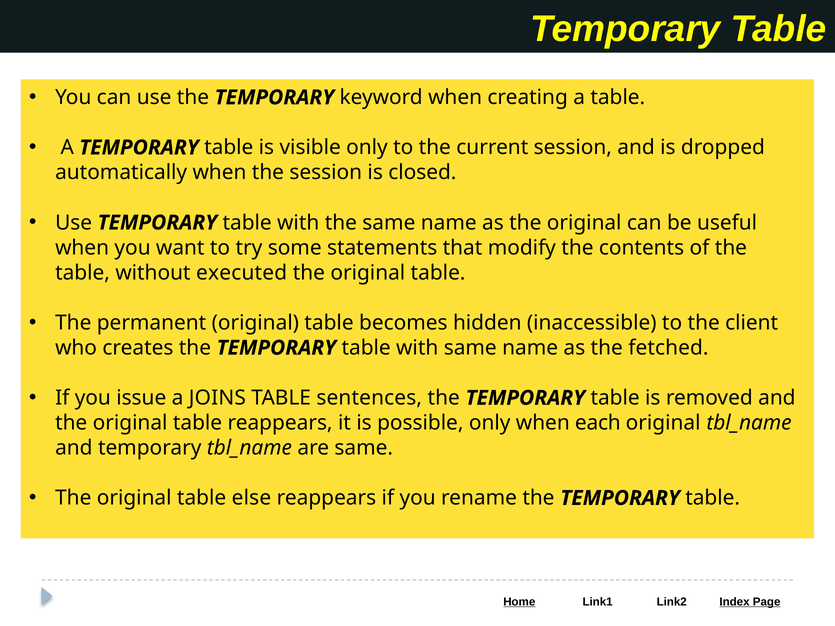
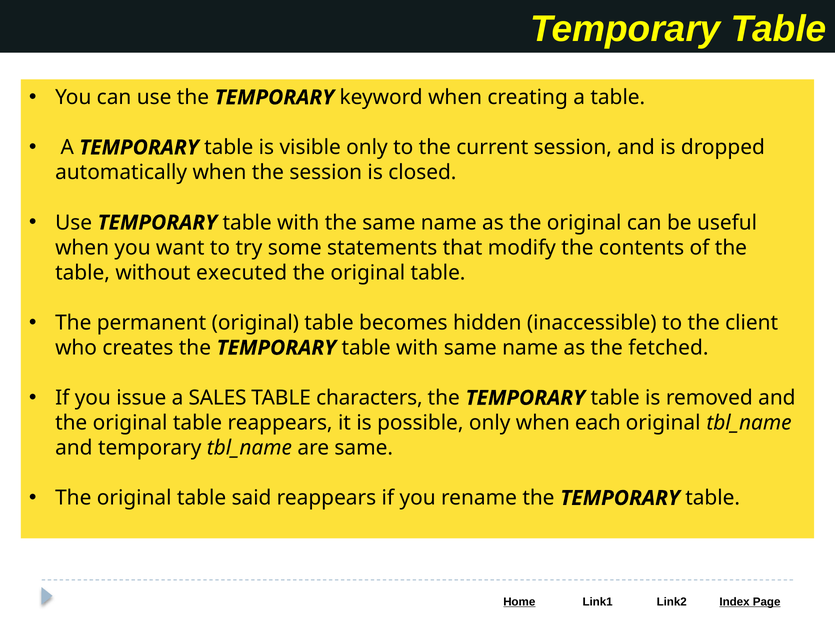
JOINS: JOINS -> SALES (218, 398)
sentences: sentences -> characters (369, 398)
else: else -> said (252, 498)
